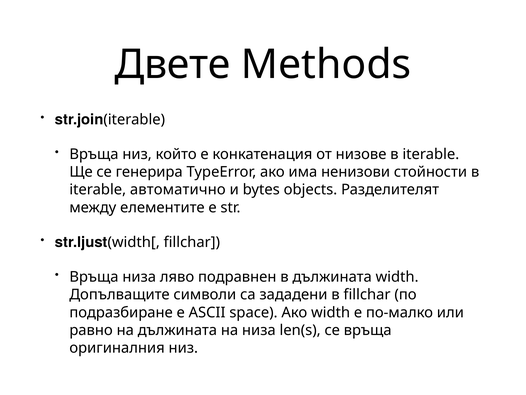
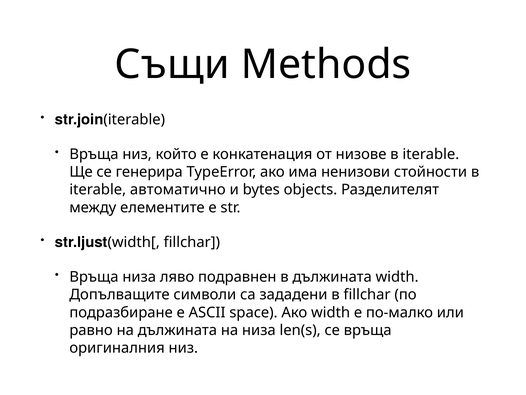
Двете: Двете -> Същи (172, 65)
